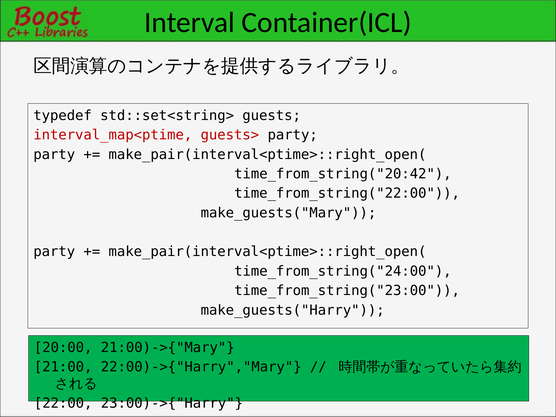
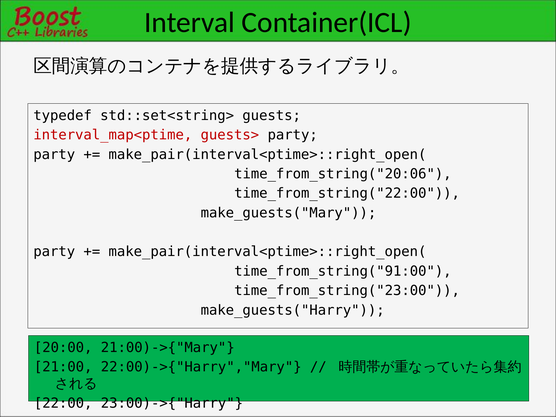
time_from_string("20:42: time_from_string("20:42 -> time_from_string("20:06 (343, 174)
time_from_string("24:00: time_from_string("24:00 -> time_from_string("91:00 (343, 271)
